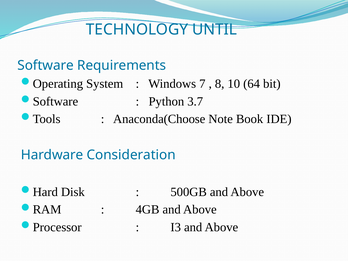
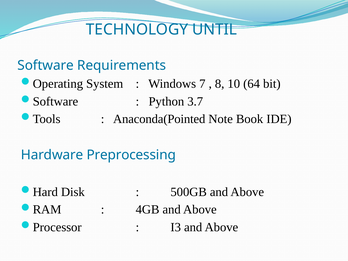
Anaconda(Choose: Anaconda(Choose -> Anaconda(Pointed (159, 119)
Consideration: Consideration -> Preprocessing (131, 155)
